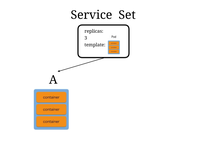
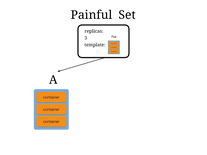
Service: Service -> Painful (92, 15)
